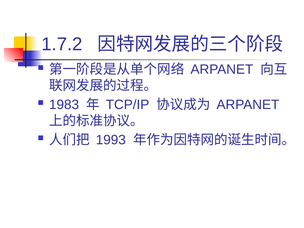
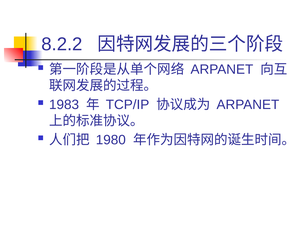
1.7.2: 1.7.2 -> 8.2.2 (62, 44)
1993: 1993 -> 1980 (111, 140)
